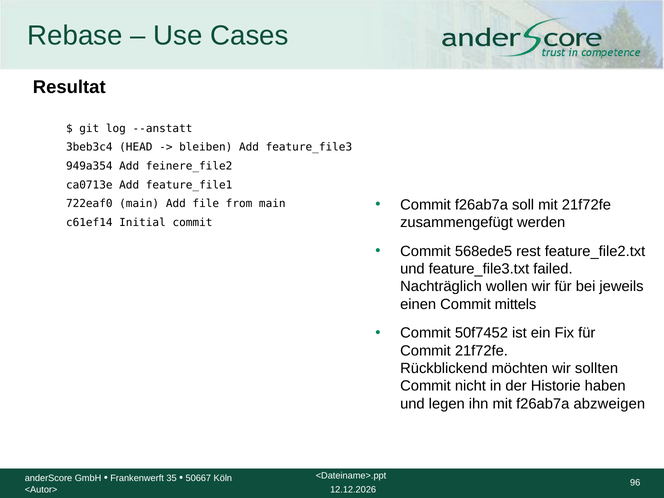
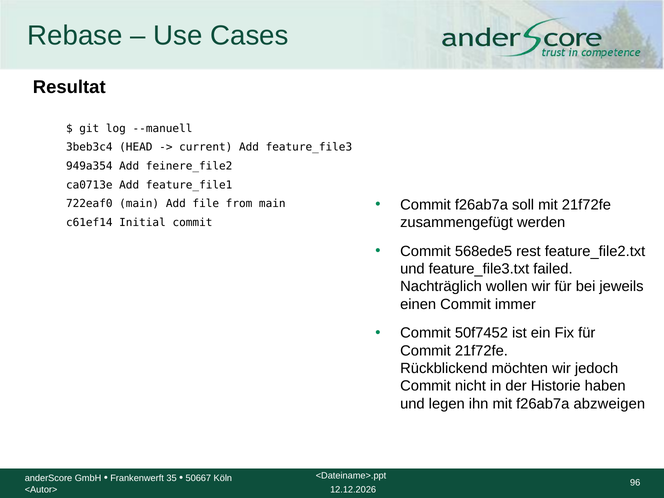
--anstatt: --anstatt -> --manuell (163, 128)
bleiben: bleiben -> current (206, 147)
mittels: mittels -> immer (515, 304)
sollten: sollten -> jedoch (597, 368)
